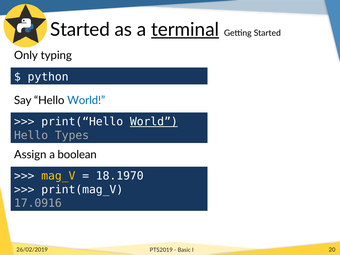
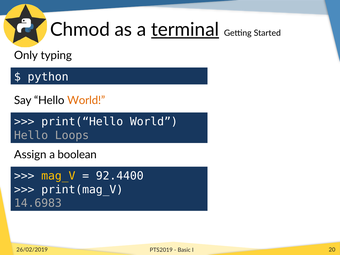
Started: Started -> Chmod (80, 30)
World colour: blue -> orange (86, 100)
World underline: present -> none (154, 122)
Types: Types -> Loops (72, 135)
18.1970: 18.1970 -> 92.4400 (120, 176)
17.0916: 17.0916 -> 14.6983 (38, 203)
